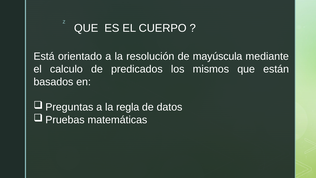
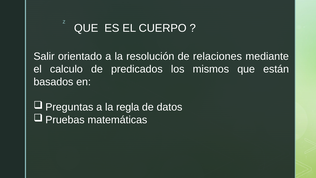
Está: Está -> Salir (44, 56)
mayúscula: mayúscula -> relaciones (217, 56)
